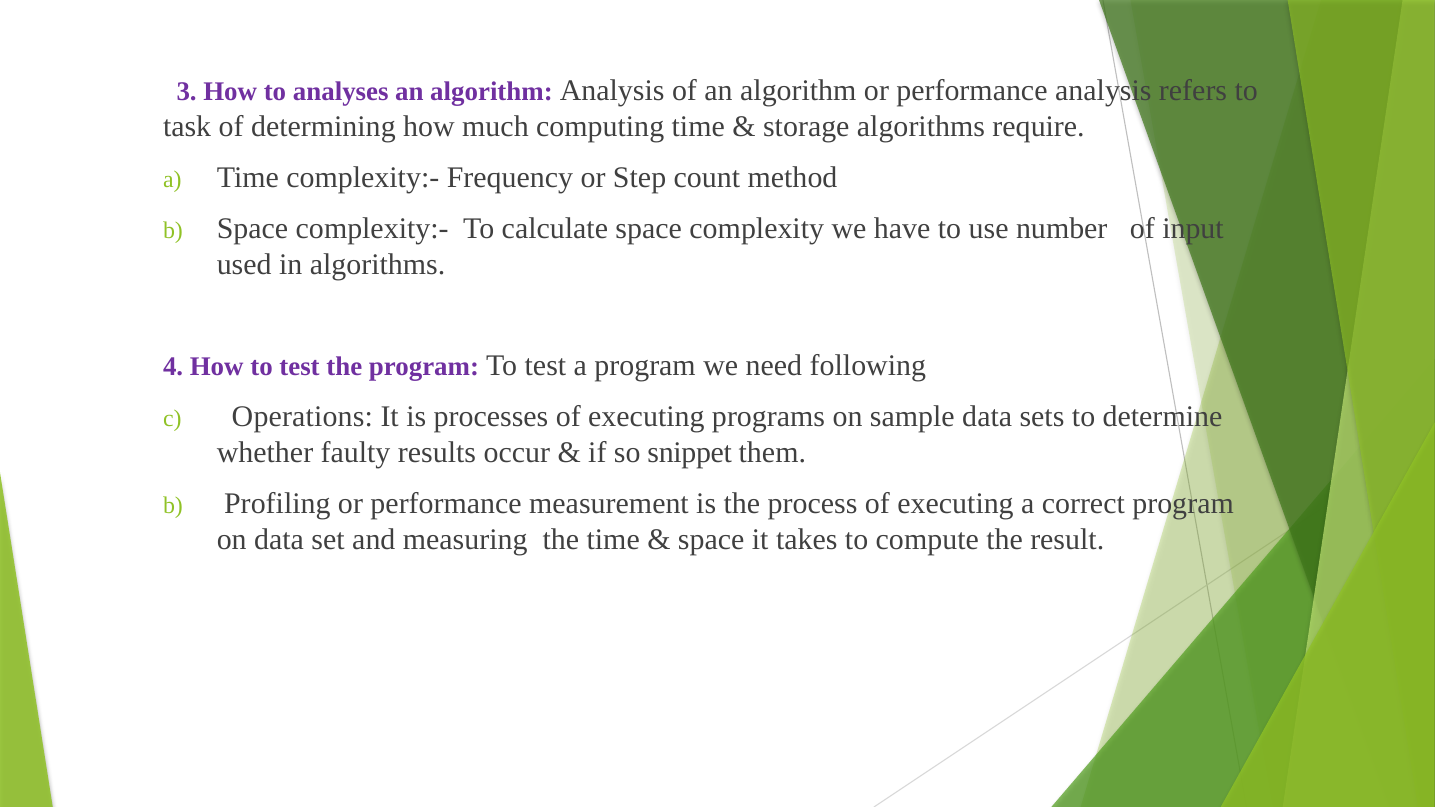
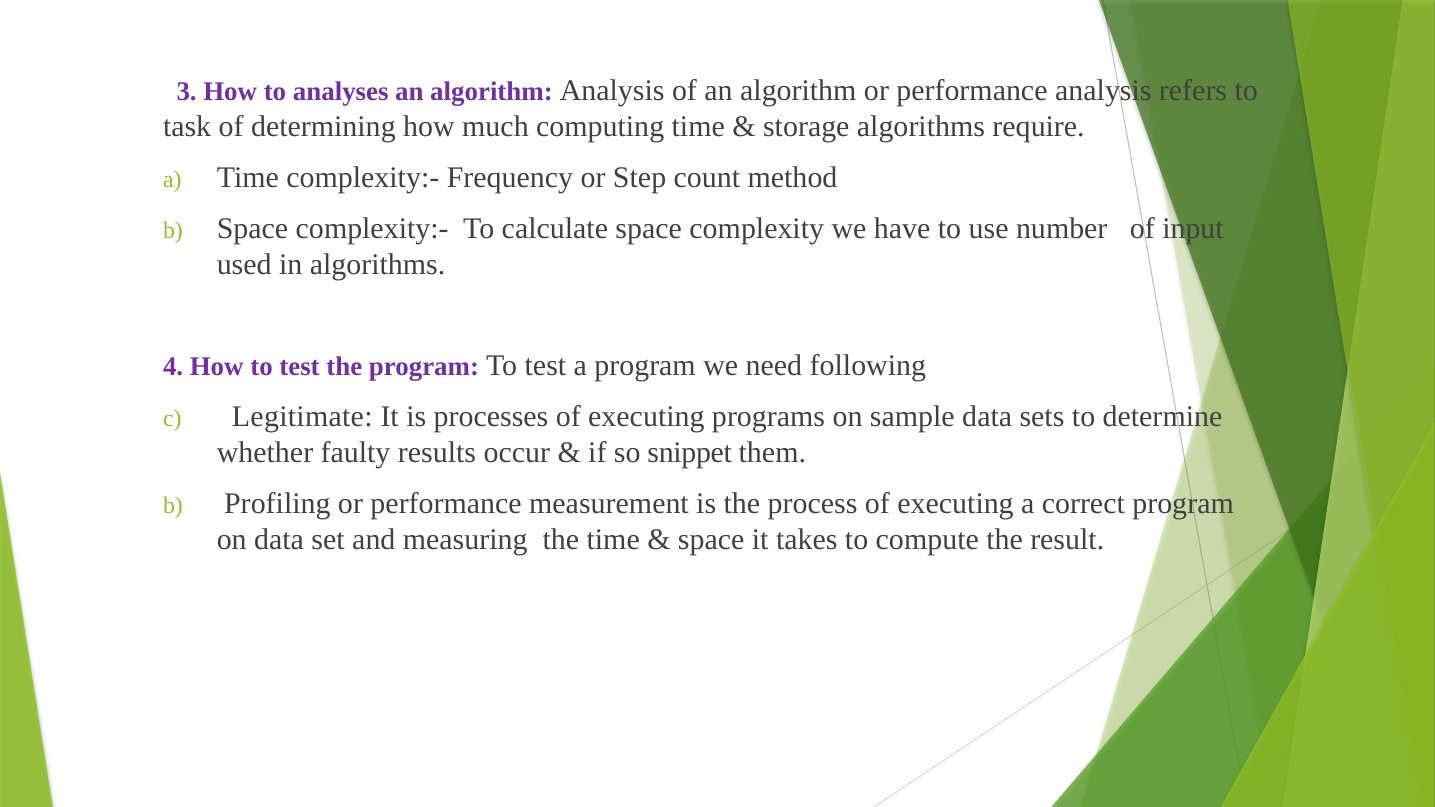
Operations: Operations -> Legitimate (302, 417)
